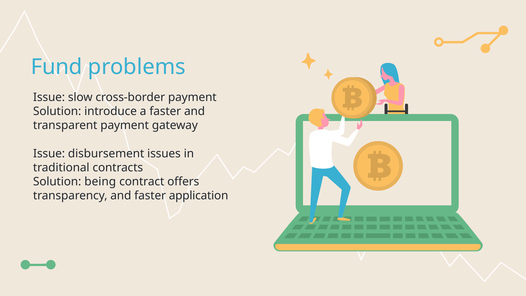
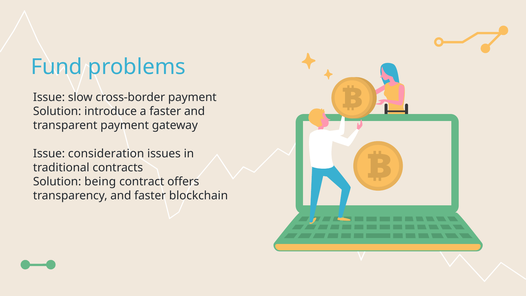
disbursement: disbursement -> consideration (106, 153)
application: application -> blockchain (199, 195)
